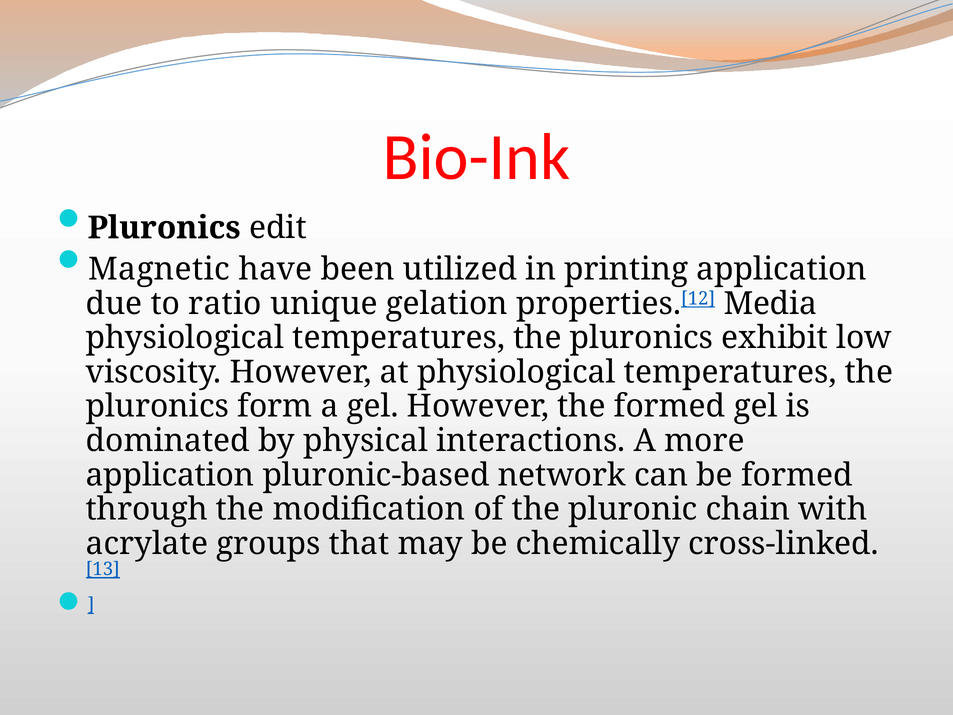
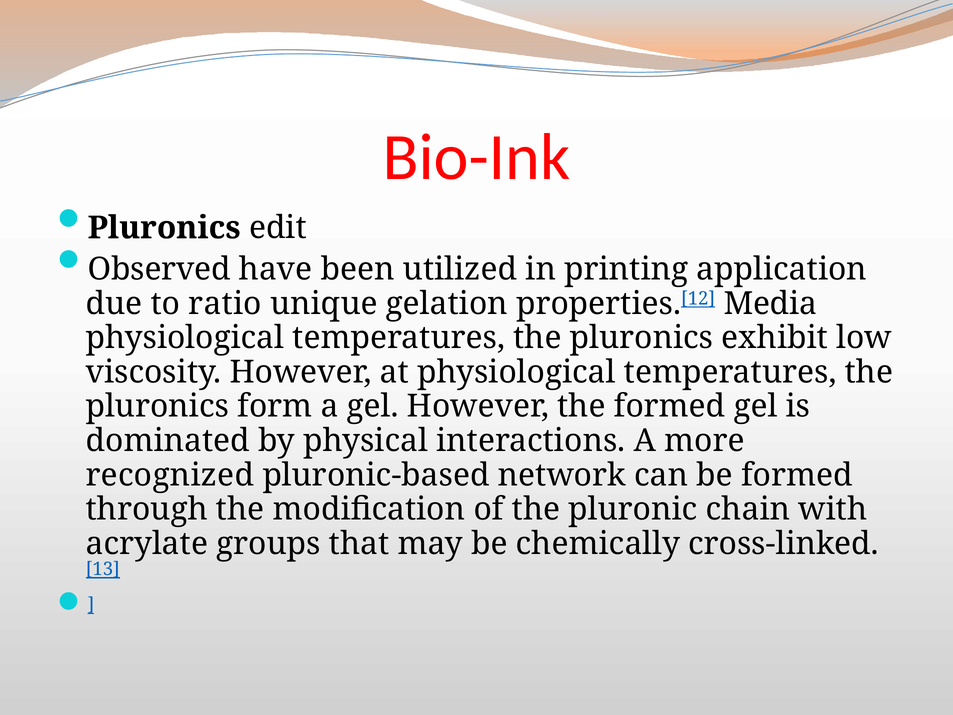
Magnetic: Magnetic -> Observed (159, 269)
application: application -> recognized (170, 475)
